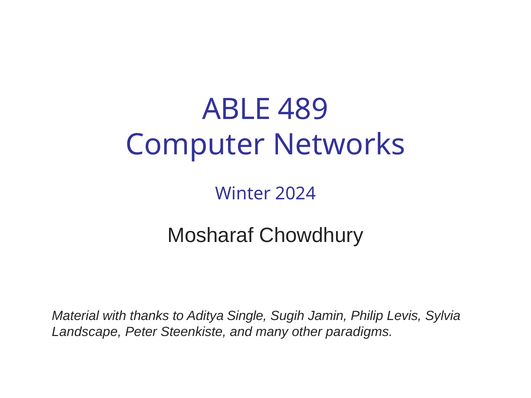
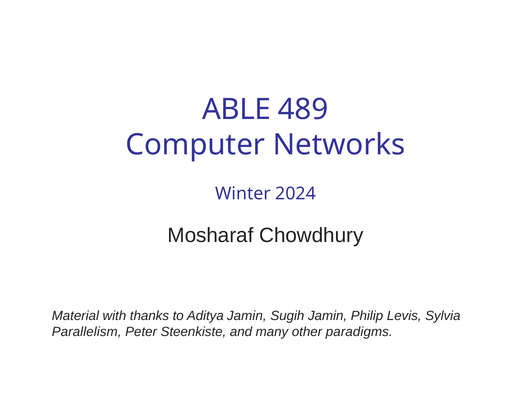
Aditya Single: Single -> Jamin (247, 316)
Landscape: Landscape -> Parallelism (87, 332)
